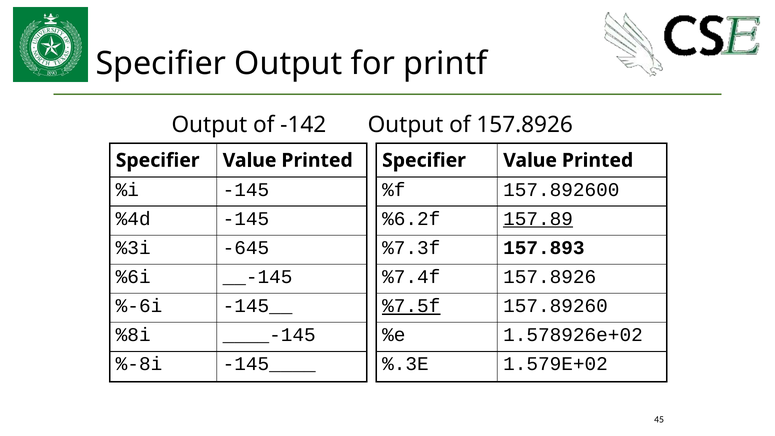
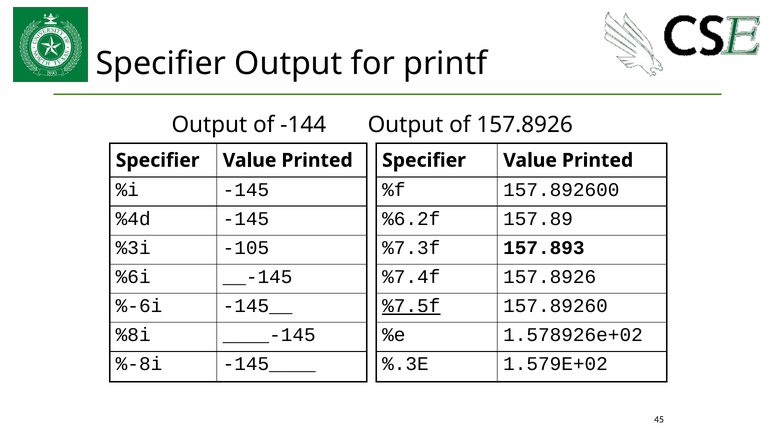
-142: -142 -> -144 (303, 125)
157.89 underline: present -> none (538, 219)
-645: -645 -> -105 (246, 248)
